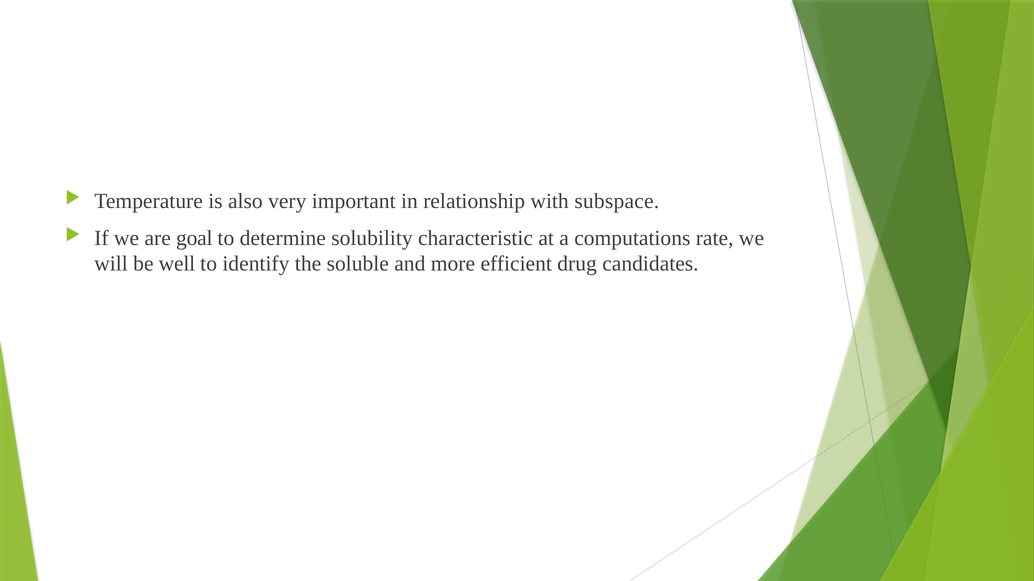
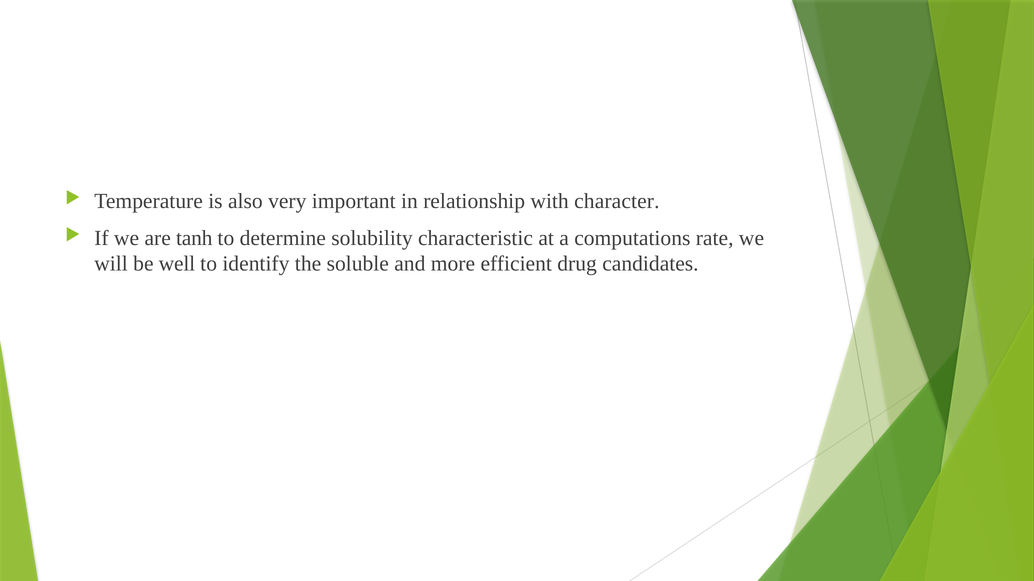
subspace: subspace -> character (617, 202)
goal: goal -> tanh (194, 238)
